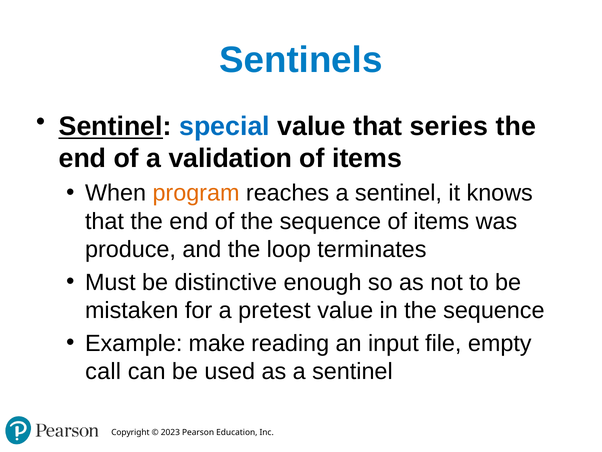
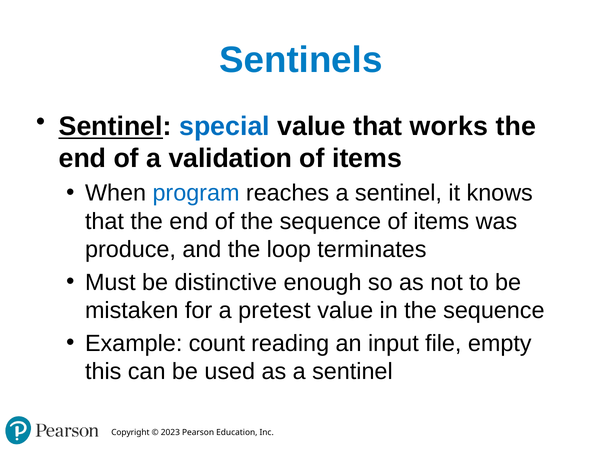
series: series -> works (449, 126)
program colour: orange -> blue (196, 193)
make: make -> count (217, 343)
call: call -> this (103, 371)
